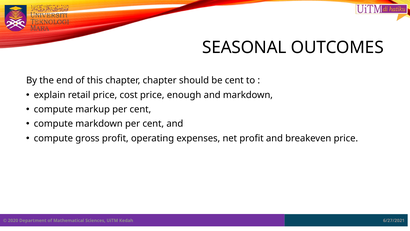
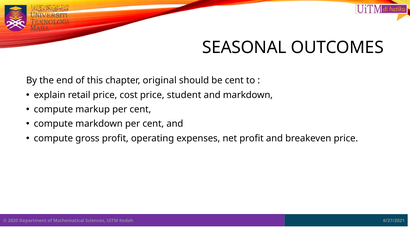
chapter chapter: chapter -> original (160, 80)
enough: enough -> student (184, 95)
